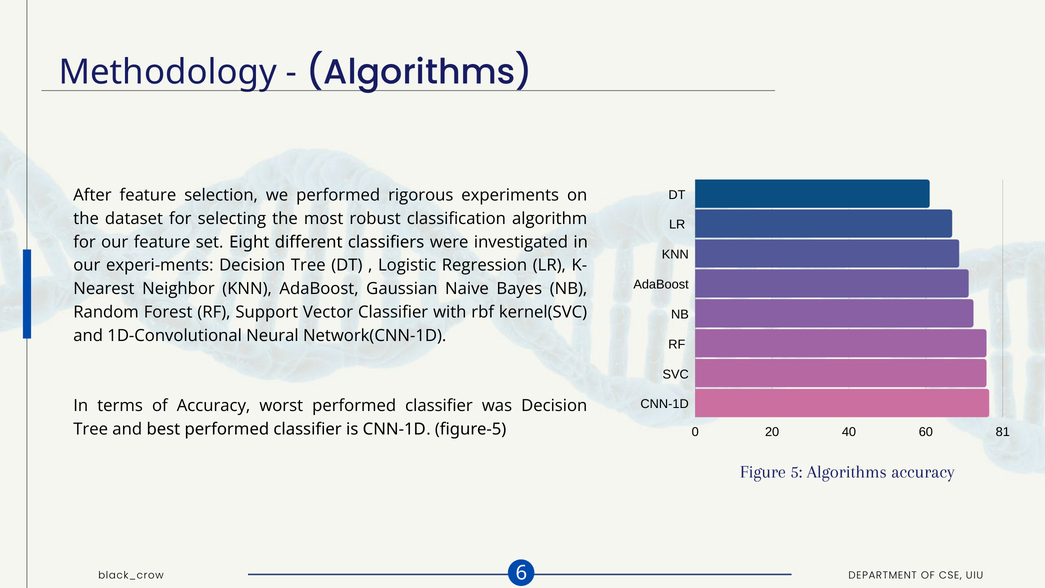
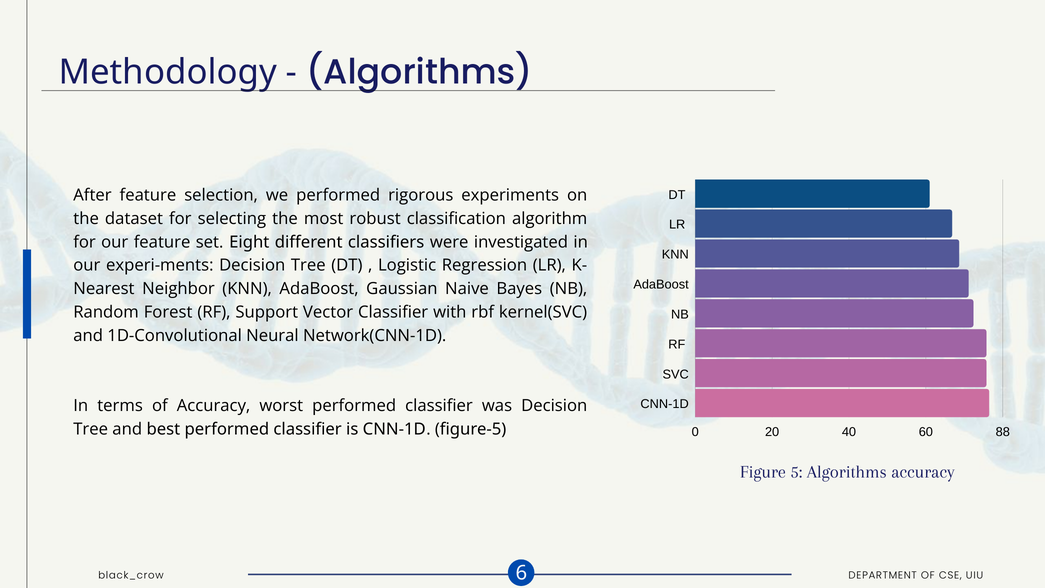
81: 81 -> 88 (1003, 432)
